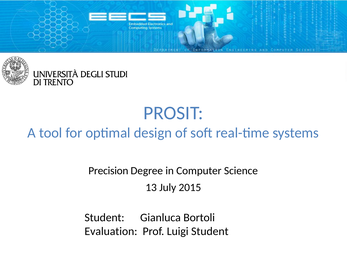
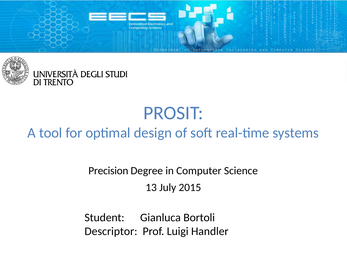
Evaluation: Evaluation -> Descriptor (111, 232)
Luigi Student: Student -> Handler (210, 232)
